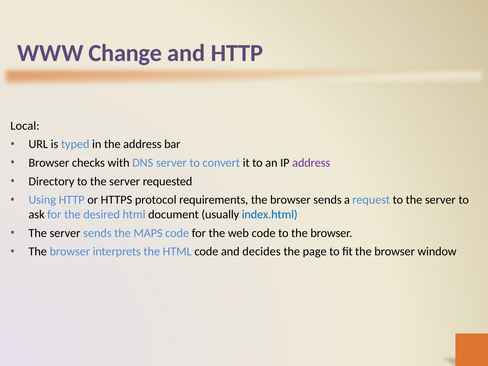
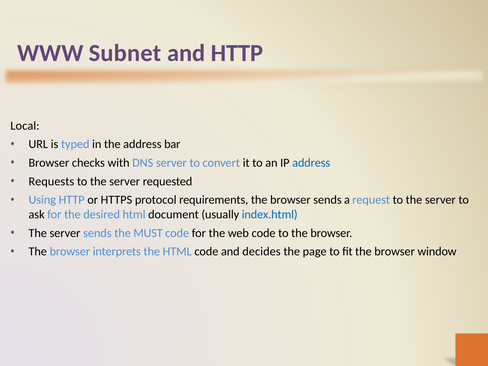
Change: Change -> Subnet (125, 53)
address colour: purple -> blue (311, 163)
Directory: Directory -> Requests (51, 181)
MAPS: MAPS -> MUST (148, 233)
